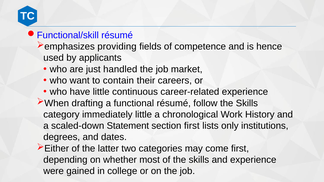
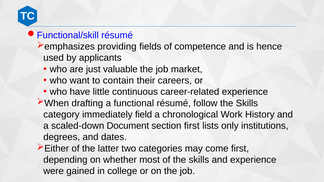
handled: handled -> valuable (120, 69)
immediately little: little -> field (144, 115)
Statement: Statement -> Document (128, 126)
